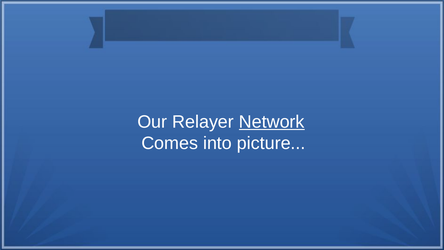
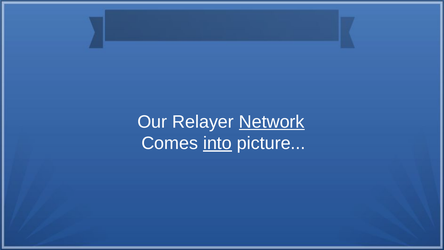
into underline: none -> present (217, 143)
